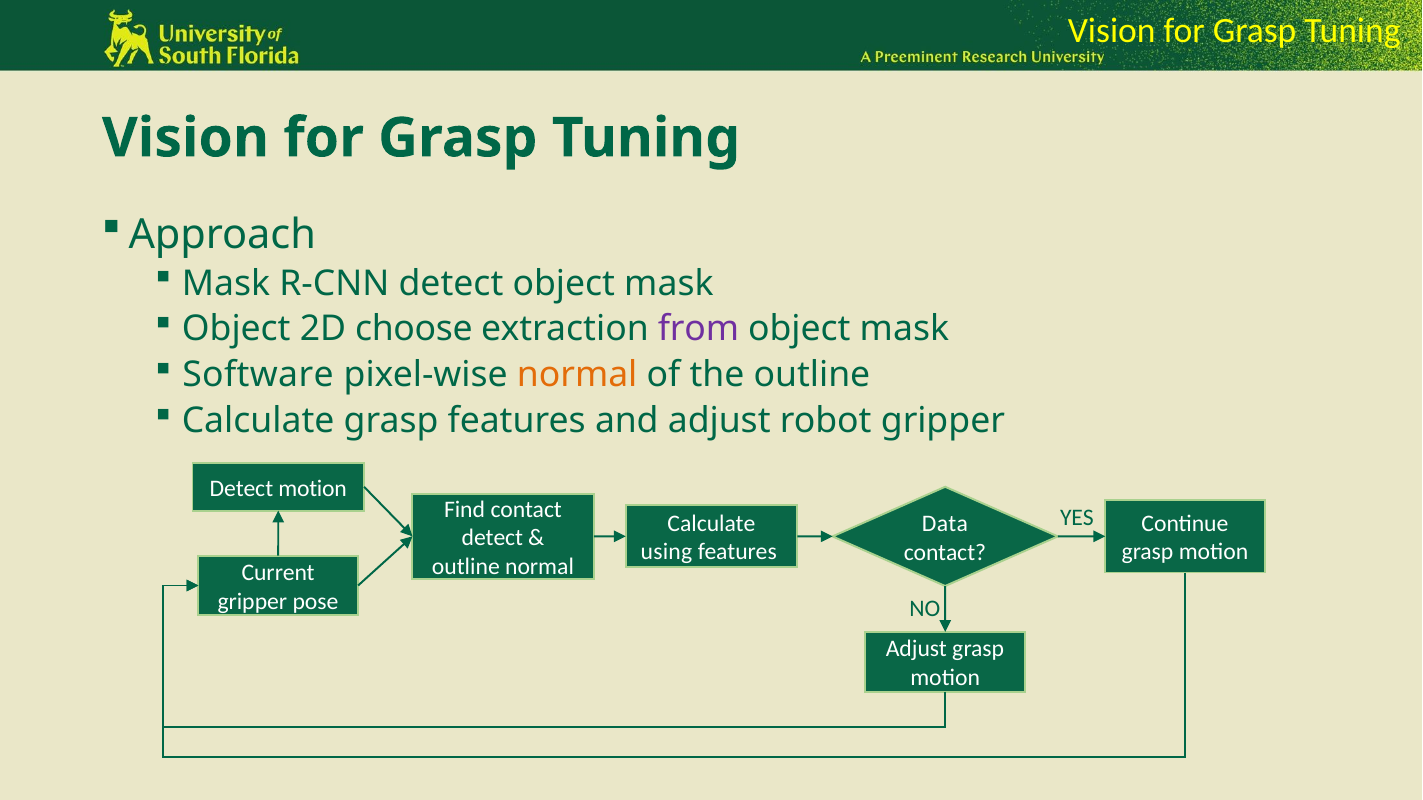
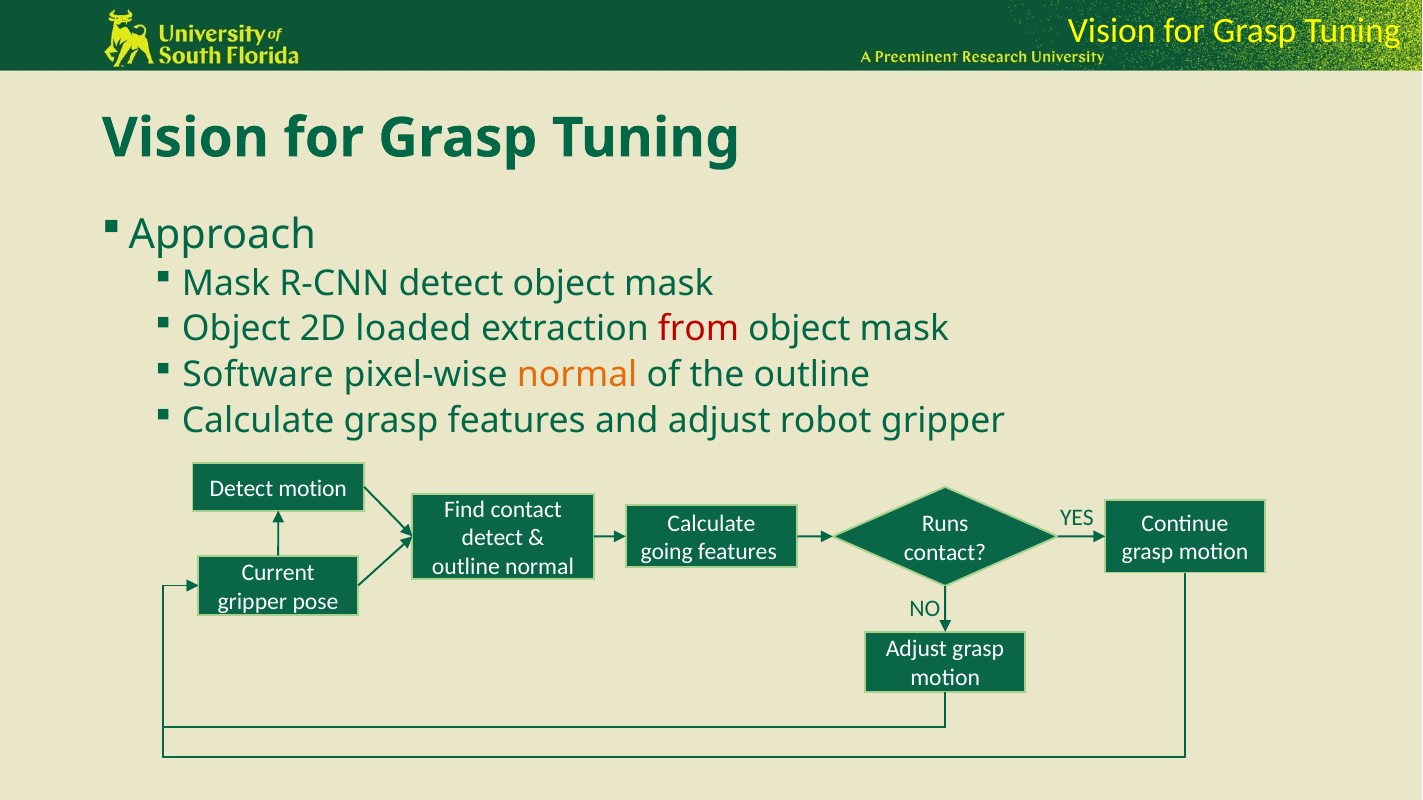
choose: choose -> loaded (414, 329)
from colour: purple -> red (698, 329)
Data: Data -> Runs (945, 524)
using: using -> going (667, 552)
